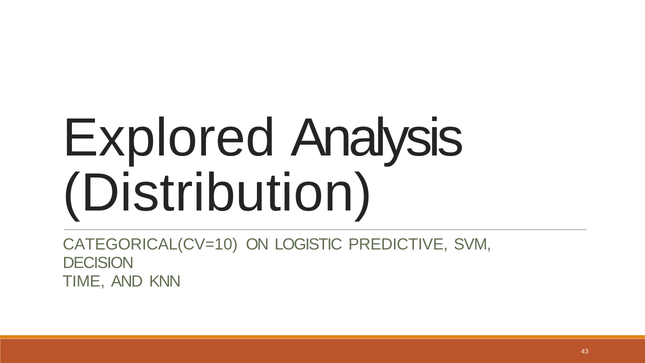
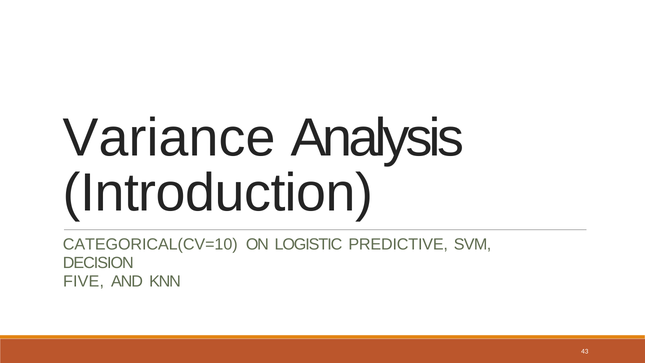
Explored: Explored -> Variance (169, 138)
Distribution: Distribution -> Introduction (218, 193)
TIME: TIME -> FIVE (84, 281)
